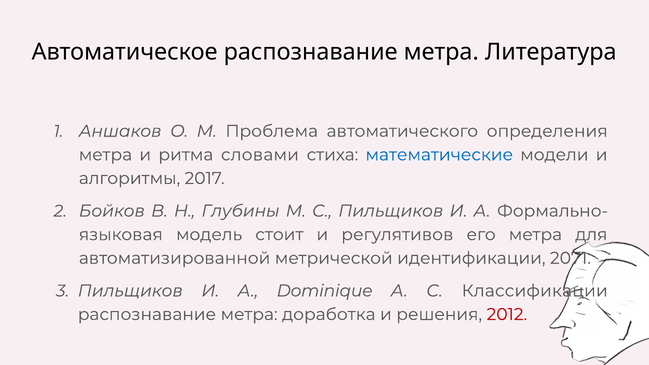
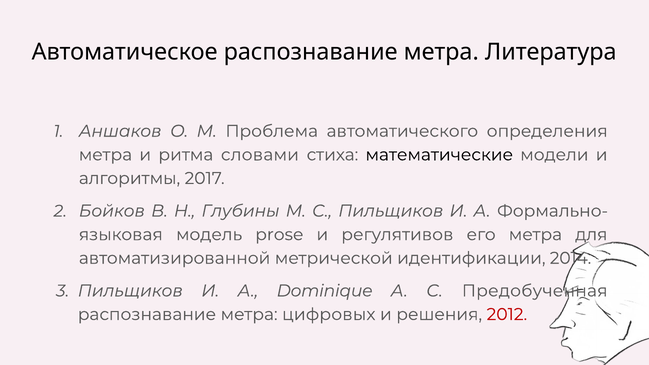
математические colour: blue -> black (439, 155)
стоит: стоит -> prose (279, 235)
2071: 2071 -> 2014 (571, 258)
Классификации: Классификации -> Предобученная (535, 291)
доработка: доработка -> цифровых (329, 314)
